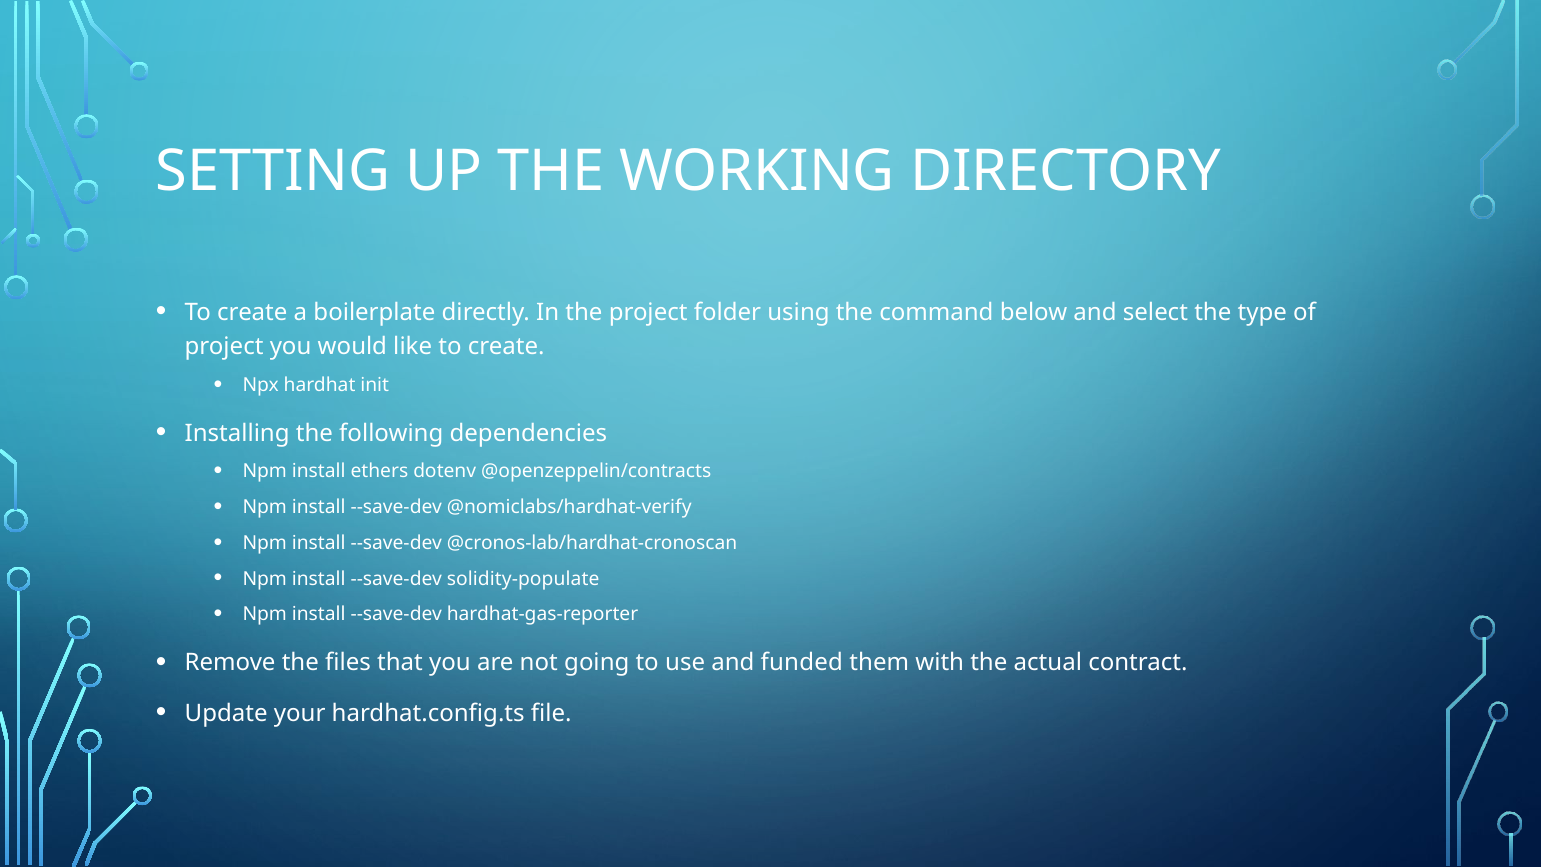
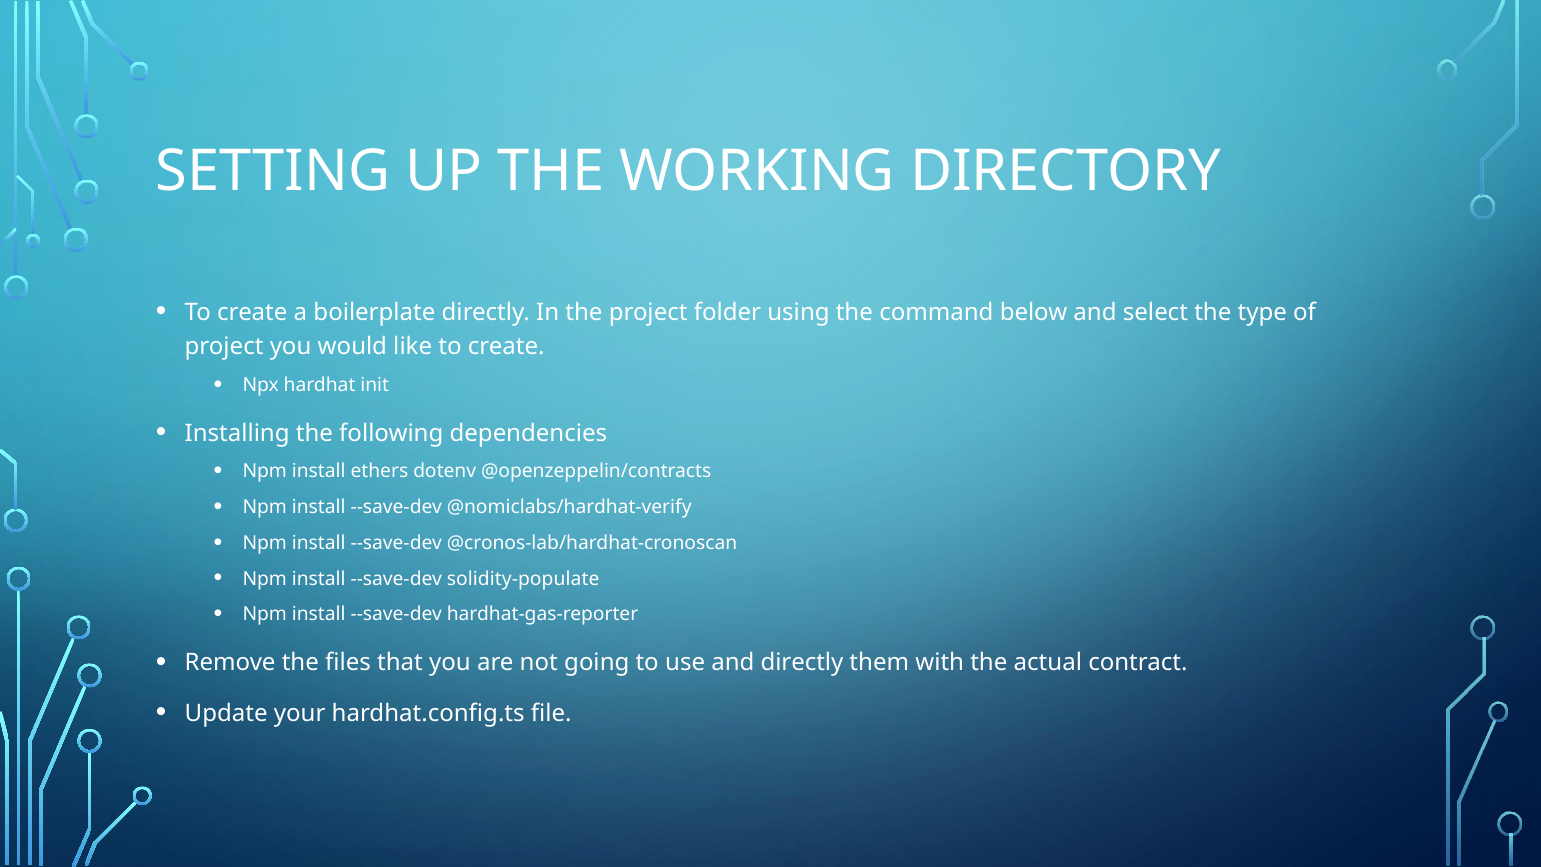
and funded: funded -> directly (802, 662)
